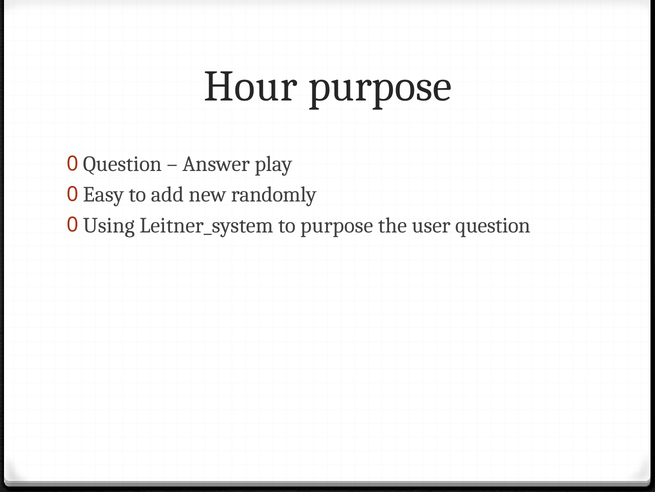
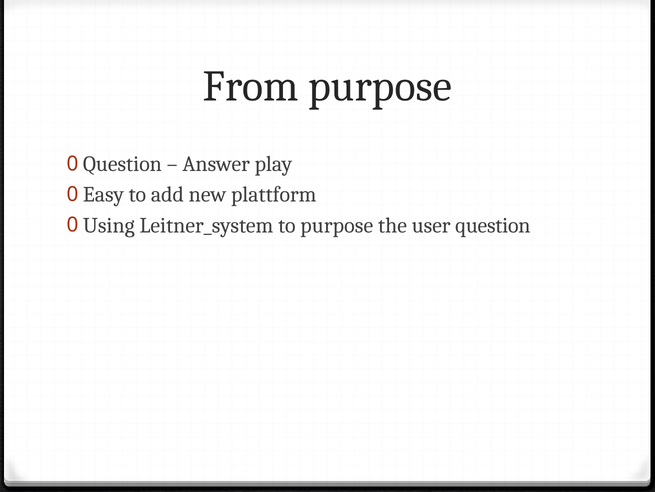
Hour: Hour -> From (251, 86)
randomly: randomly -> plattform (274, 194)
